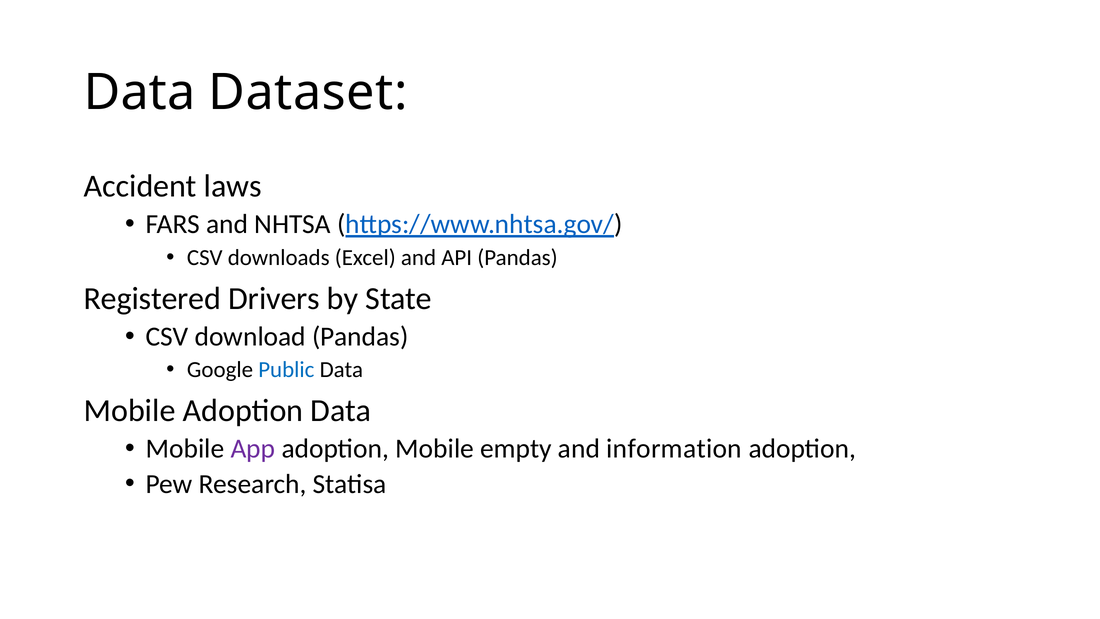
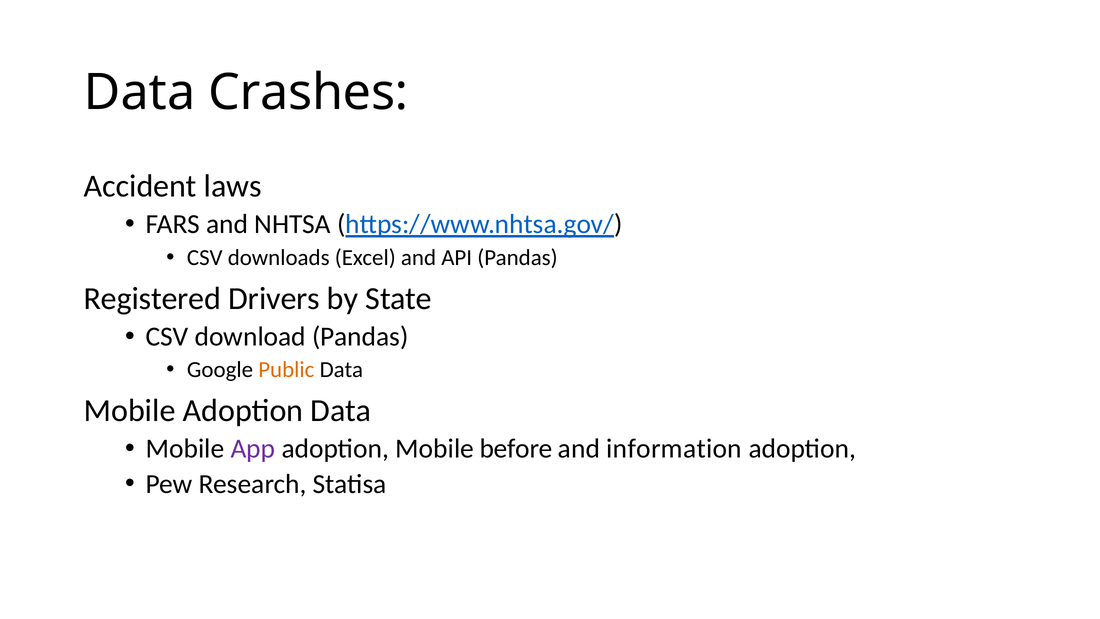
Dataset: Dataset -> Crashes (308, 92)
Public colour: blue -> orange (286, 369)
empty: empty -> before (516, 448)
